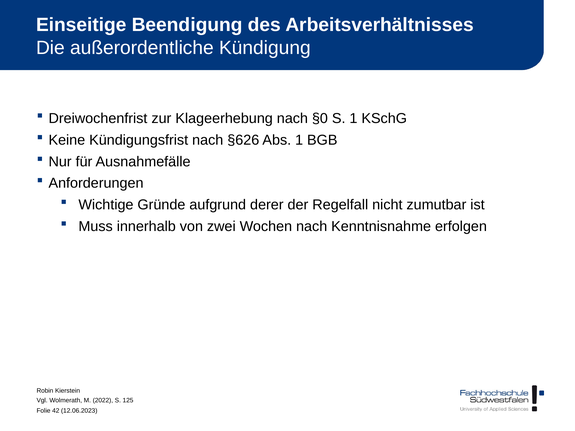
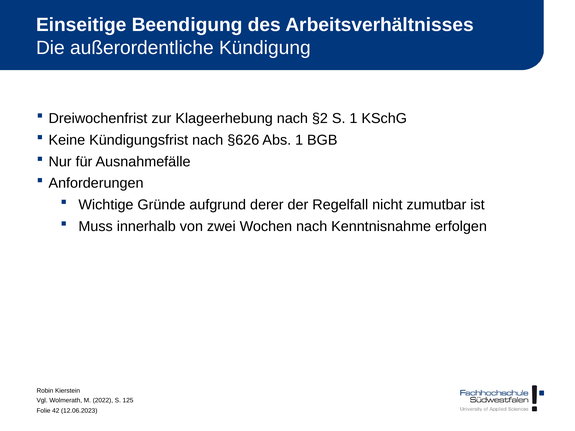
§0: §0 -> §2 (320, 119)
